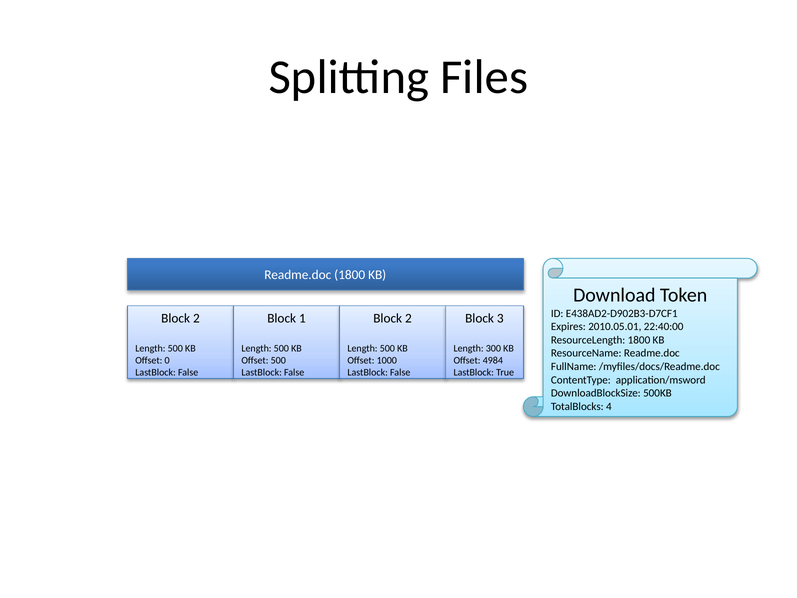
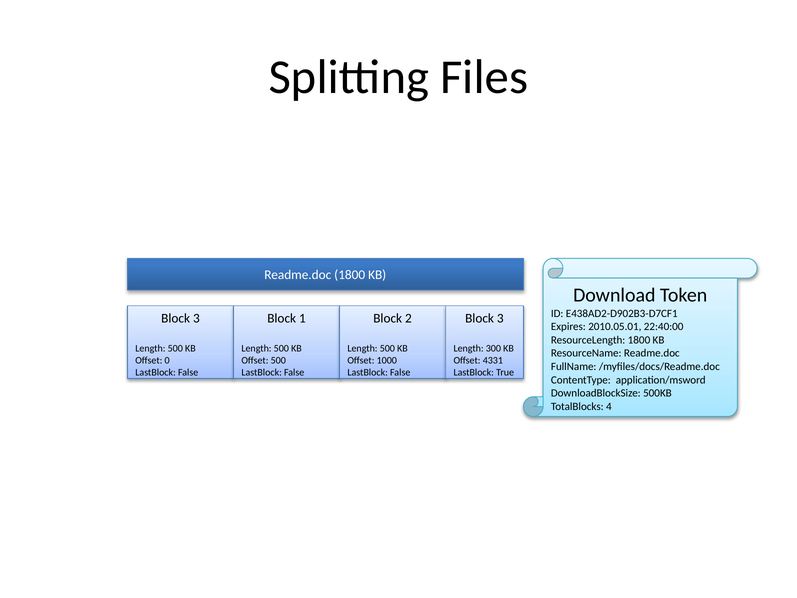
2: 2 -> 3 (196, 318)
4984: 4984 -> 4331 (493, 360)
